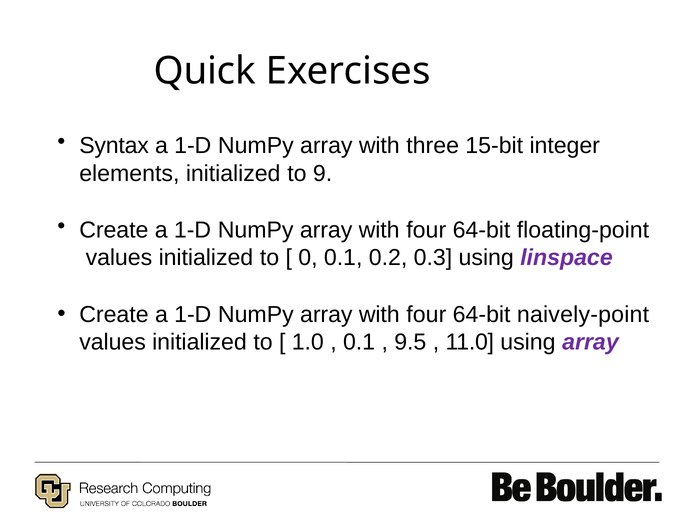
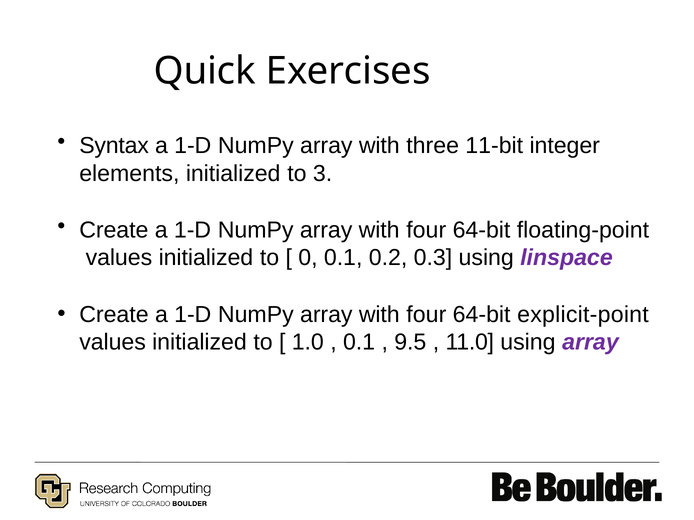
15-bit: 15-bit -> 11-bit (494, 146)
9: 9 -> 3 (323, 174)
naively-point: naively-point -> explicit-point (583, 315)
